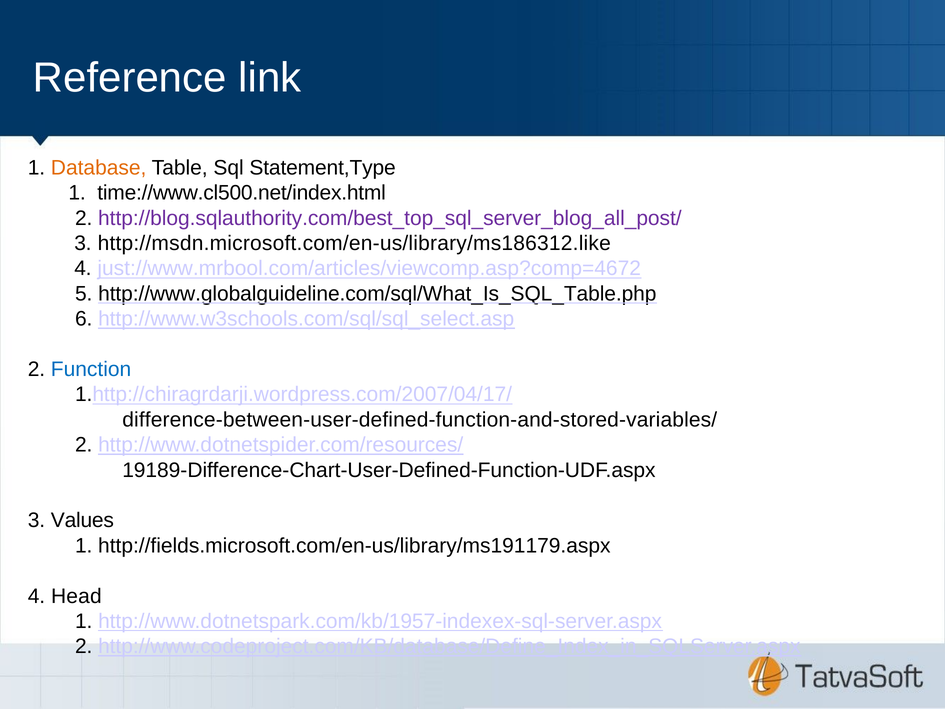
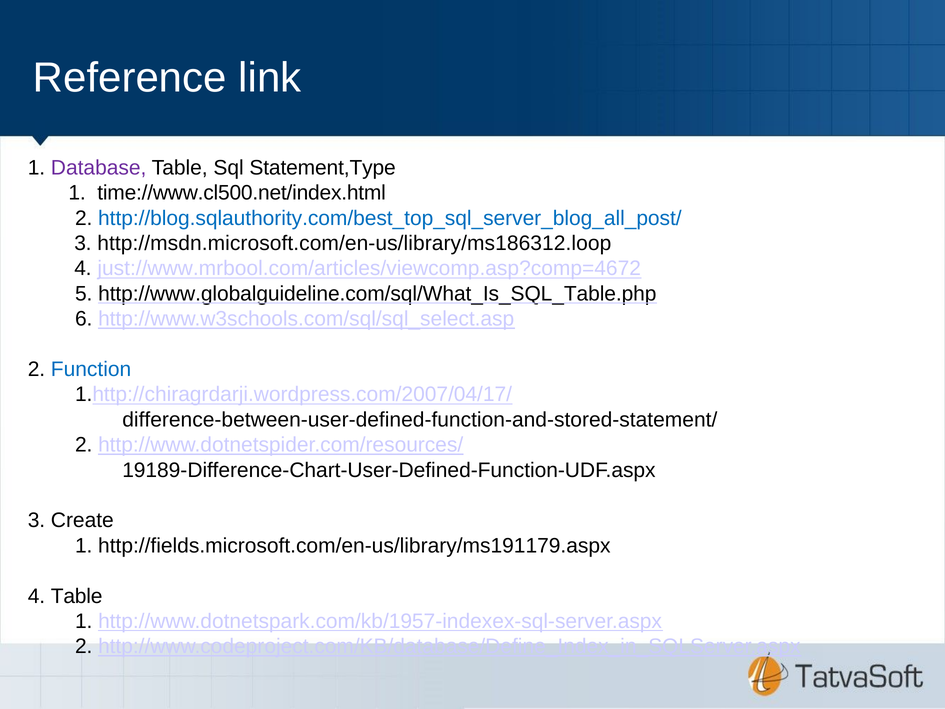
Database colour: orange -> purple (99, 168)
http://blog.sqlauthority.com/best_top_sql_server_blog_all_post/ colour: purple -> blue (390, 218)
http://msdn.microsoft.com/en-us/library/ms186312.like: http://msdn.microsoft.com/en-us/library/ms186312.like -> http://msdn.microsoft.com/en-us/library/ms186312.loop (354, 243)
difference-between-user-defined-function-and-stored-variables/: difference-between-user-defined-function-and-stored-variables/ -> difference-between-user-defined-function-and-stored-statement/ (420, 420)
Values: Values -> Create (82, 520)
4 Head: Head -> Table (77, 596)
